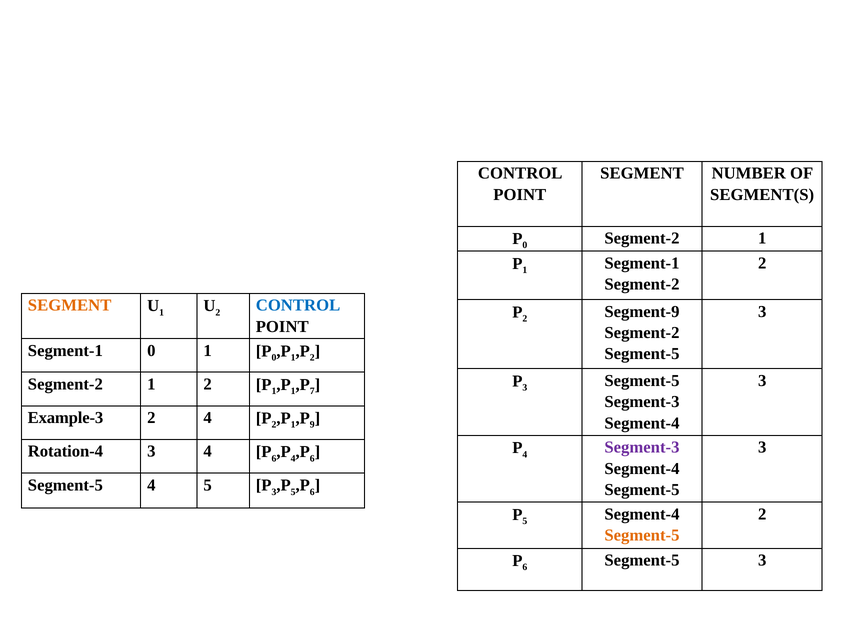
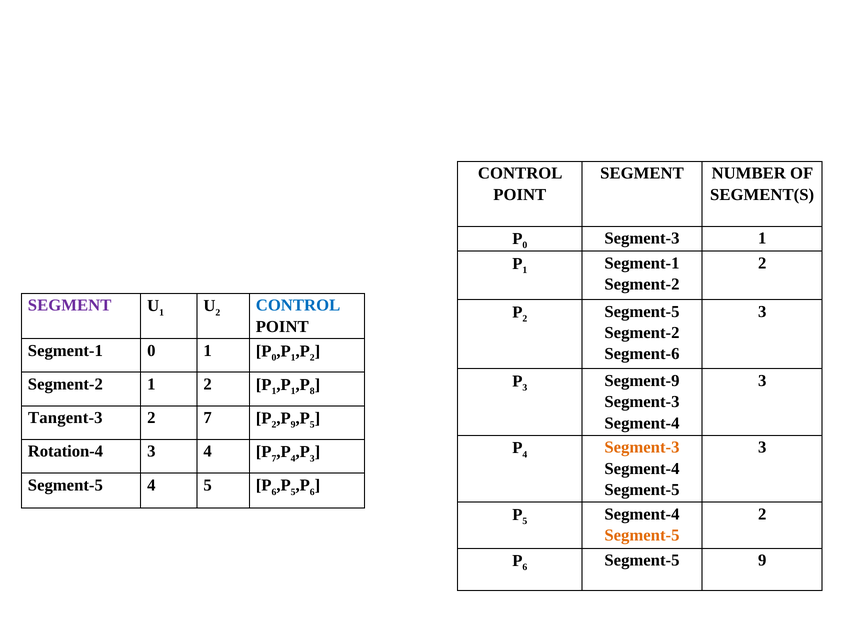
0 Segment-2: Segment-2 -> Segment-3 (642, 238)
SEGMENT colour: orange -> purple (70, 305)
2 Segment-9: Segment-9 -> Segment-5 (642, 311)
Segment-5: Segment-5 -> Segment-6 (642, 354)
3 Segment-5: Segment-5 -> Segment-9 (642, 380)
7: 7 -> 8 (312, 391)
Example-3: Example-3 -> Tangent-3 (65, 418)
2 4: 4 -> 7 (208, 418)
1: 1 -> 9 (293, 424)
9: 9 -> 5 (312, 424)
Segment-3 colour: purple -> orange (642, 447)
6: 6 -> 7 (274, 458)
6: 6 -> 3 (312, 458)
3: 3 -> 6 (274, 492)
3: 3 -> 9 (762, 560)
